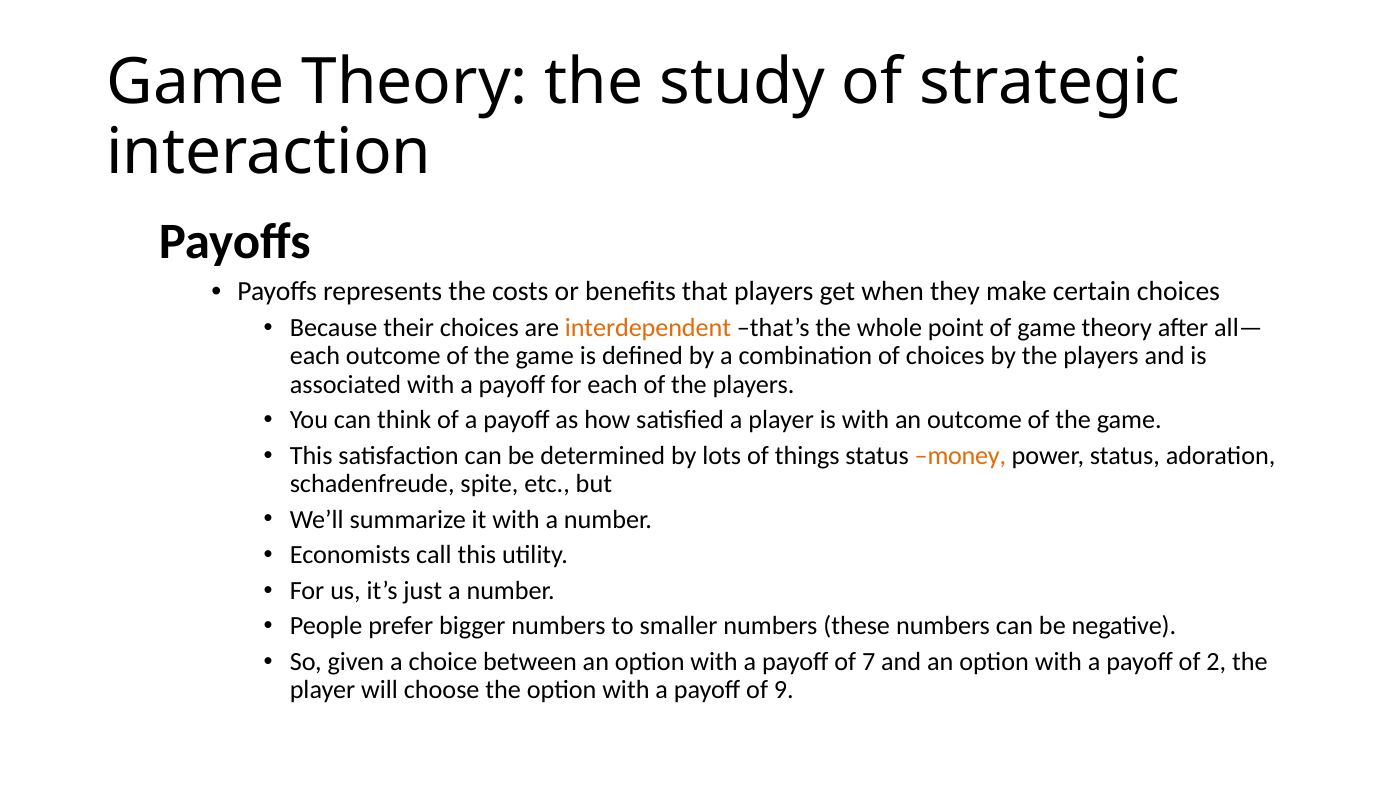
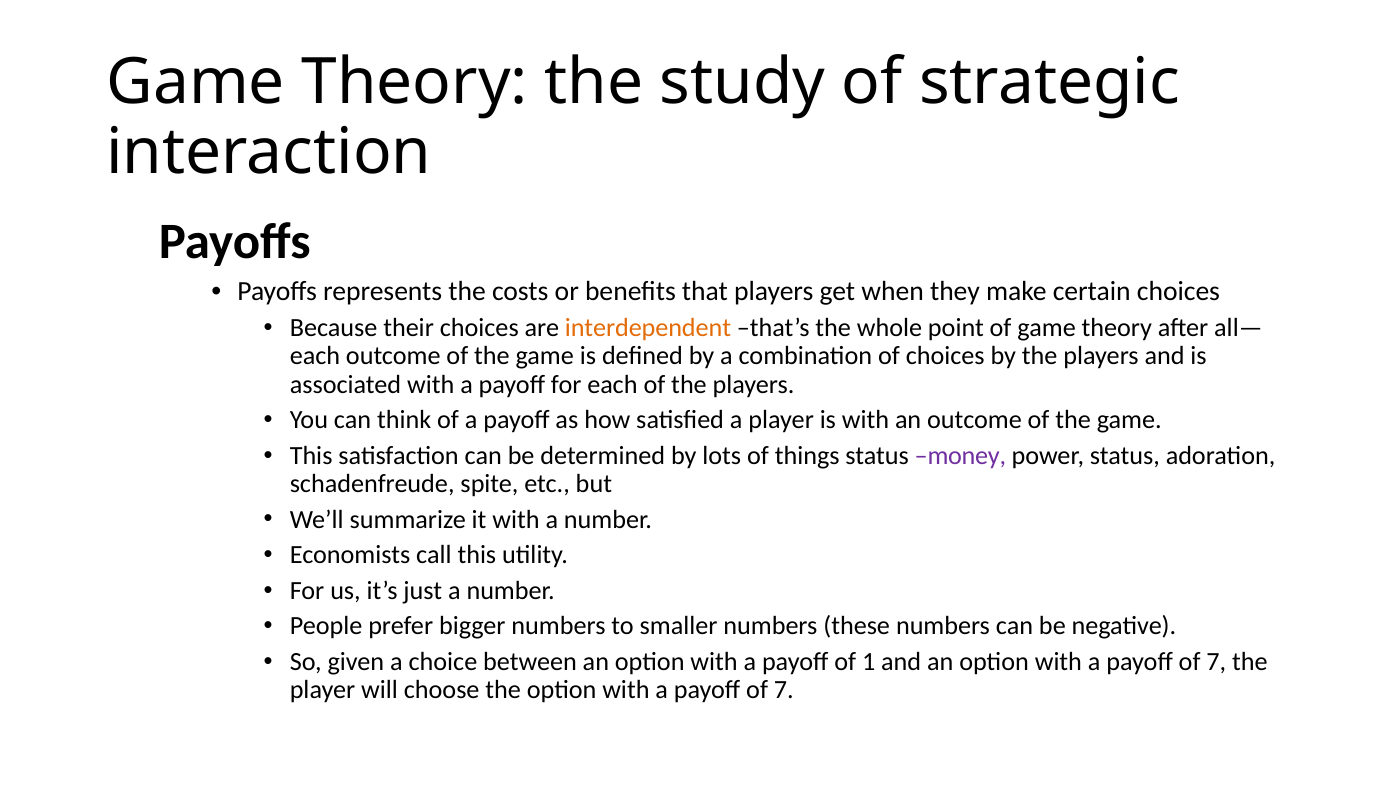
money colour: orange -> purple (960, 456)
7: 7 -> 1 (869, 662)
2: 2 -> 7 (1216, 662)
9: 9 -> 7 (784, 690)
